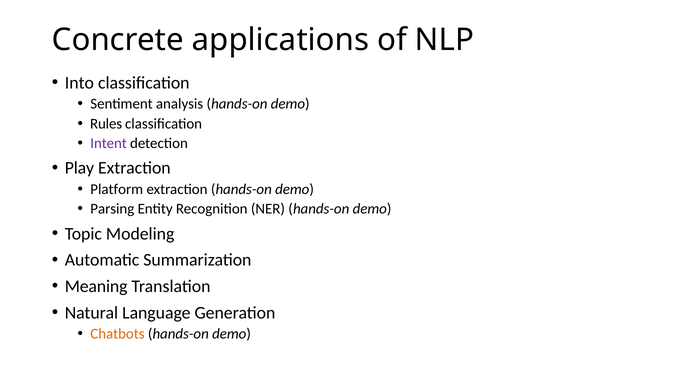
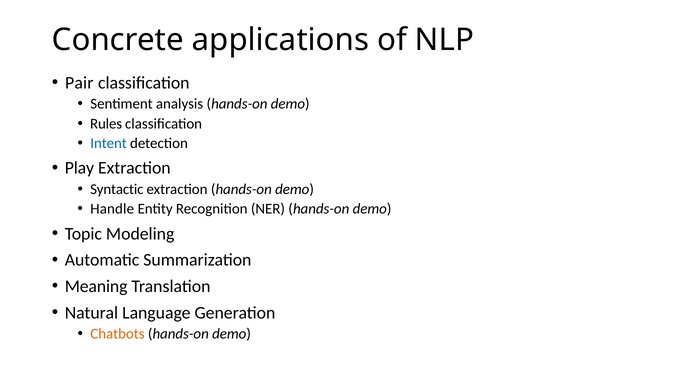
Into: Into -> Pair (79, 83)
Intent colour: purple -> blue (109, 143)
Platform: Platform -> Syntactic (117, 189)
Parsing: Parsing -> Handle (112, 209)
